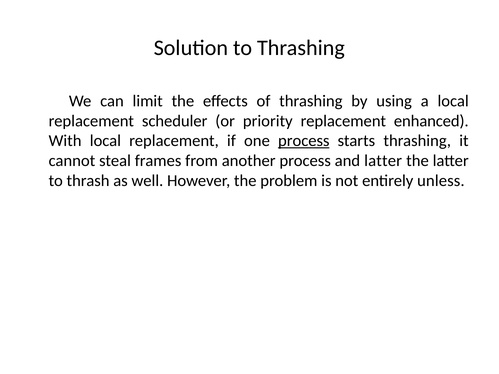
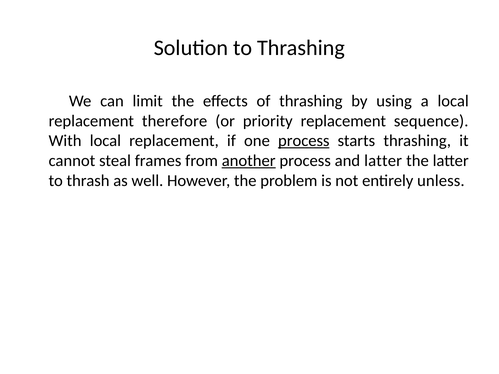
scheduler: scheduler -> therefore (175, 121)
enhanced: enhanced -> sequence (431, 121)
another underline: none -> present (249, 161)
